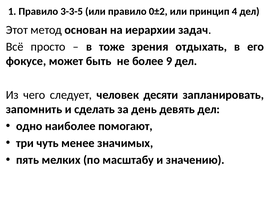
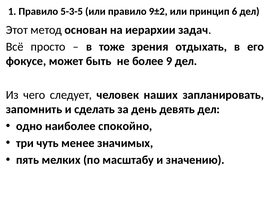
3-3-5: 3-3-5 -> 5-3-5 (72, 11)
0±2: 0±2 -> 9±2 (158, 11)
4: 4 -> 6 (234, 11)
десяти: десяти -> наших (161, 95)
помогают: помогают -> спокойно (125, 126)
